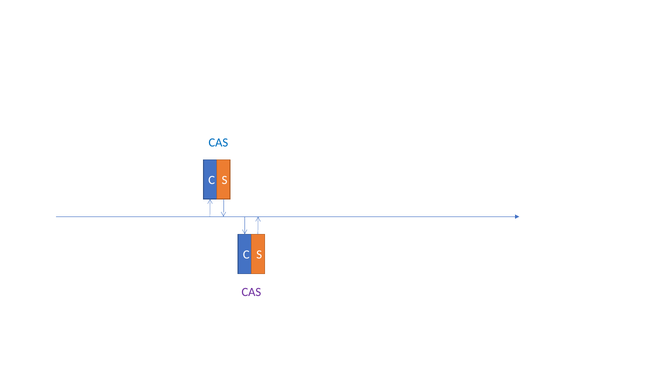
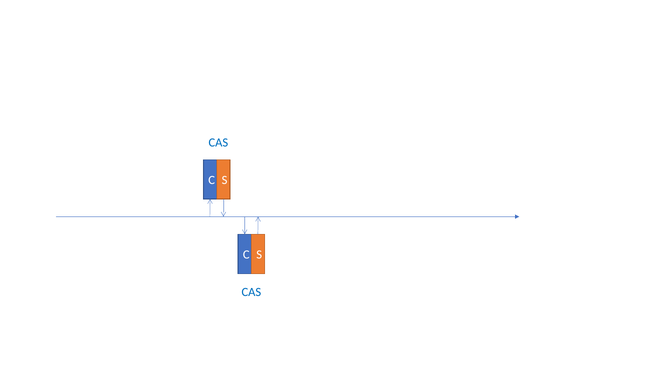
CAS colour: purple -> blue (251, 292)
